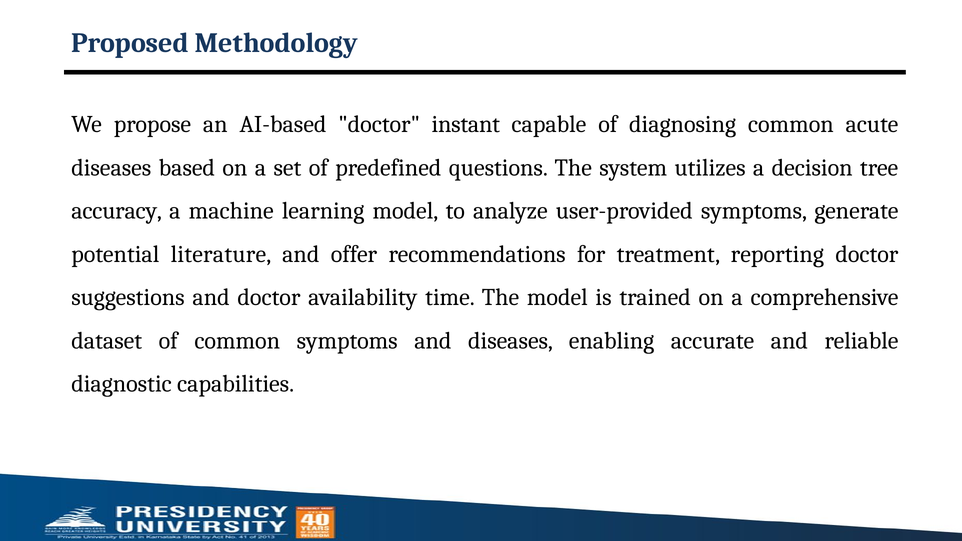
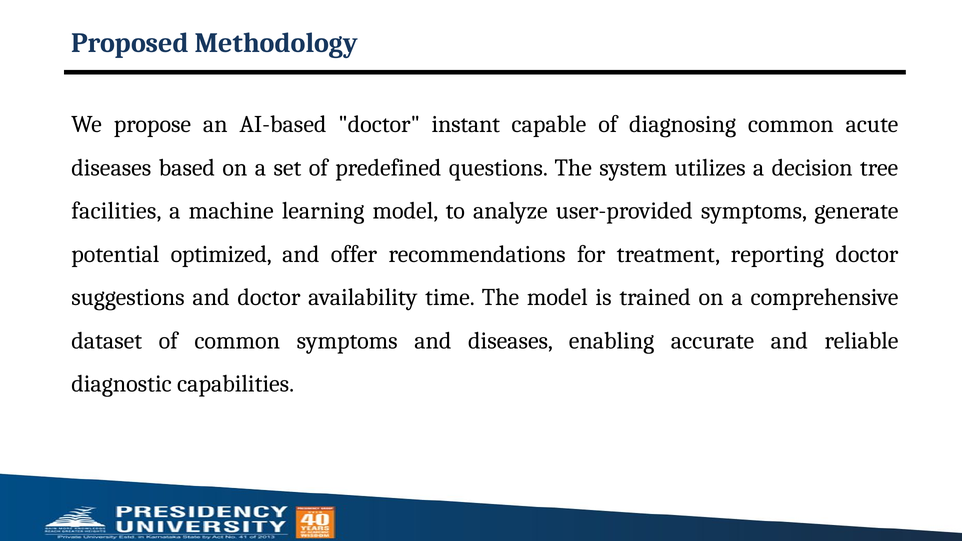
accuracy: accuracy -> facilities (116, 211)
literature: literature -> optimized (221, 254)
